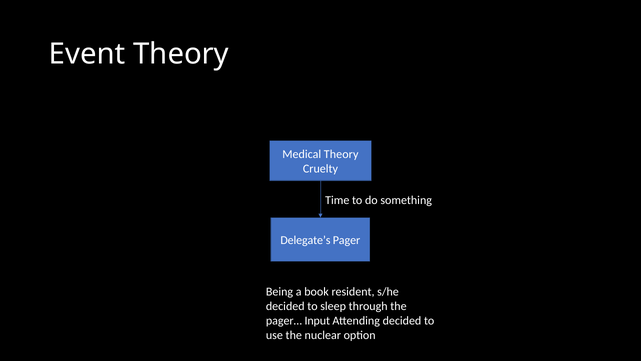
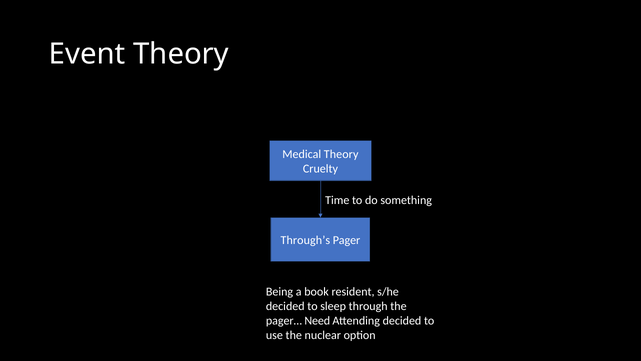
Delegate’s: Delegate’s -> Through’s (305, 240)
Input: Input -> Need (317, 320)
